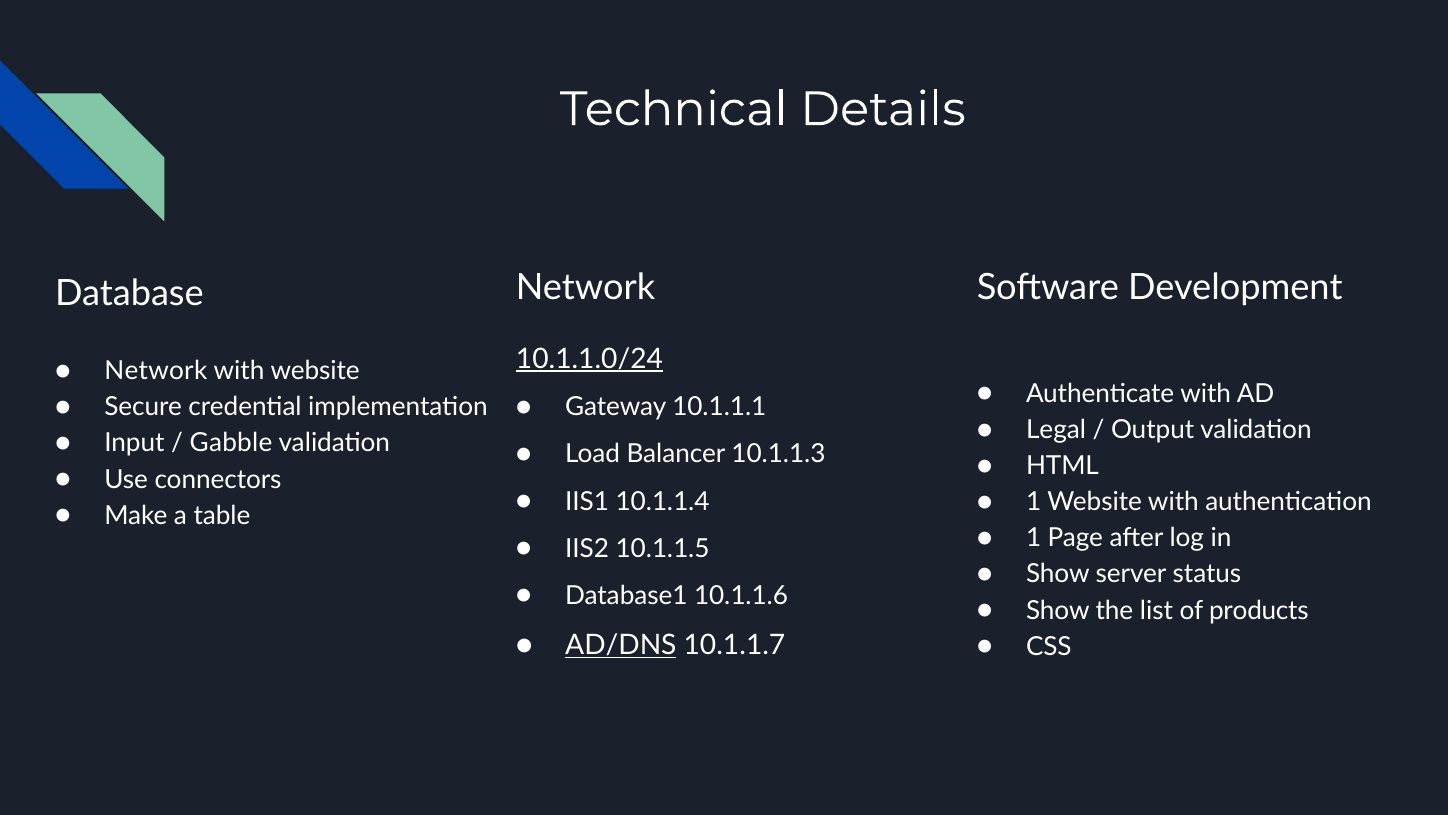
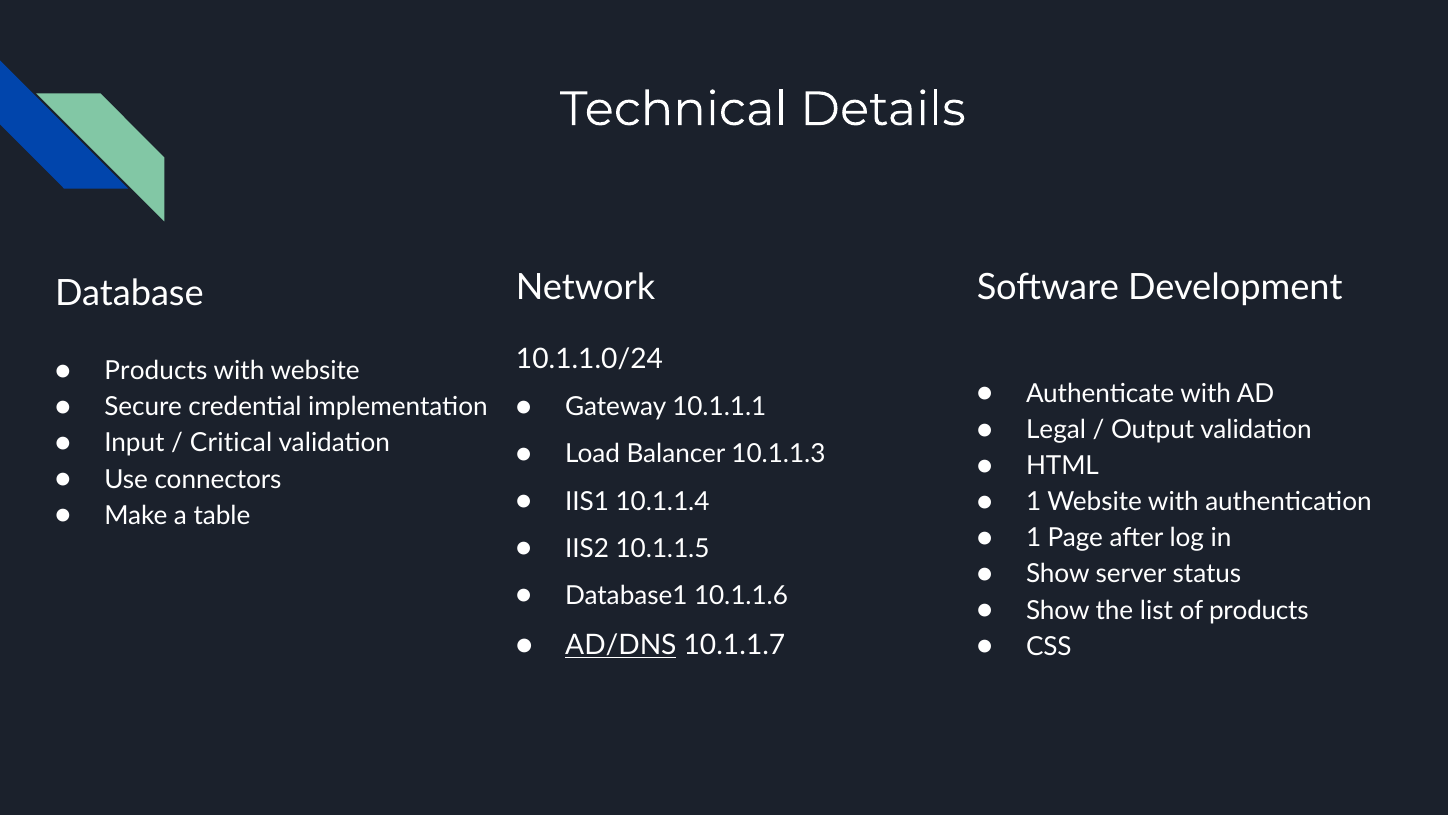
10.1.1.0/24 underline: present -> none (589, 359)
Network: Network -> Products (156, 371)
Gabble: Gabble -> Critical (231, 443)
